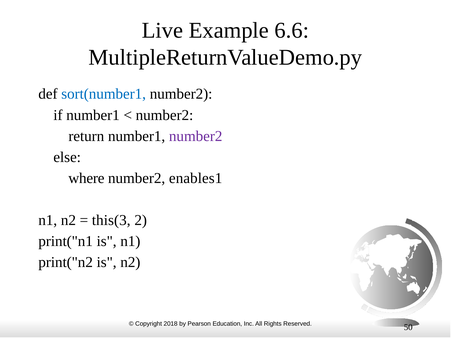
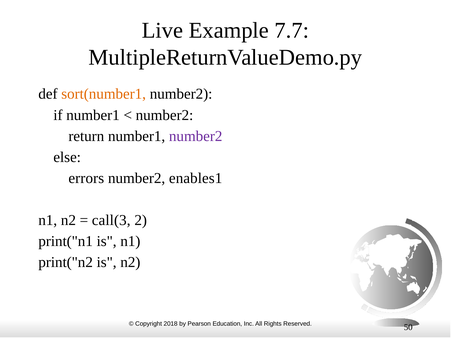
6.6: 6.6 -> 7.7 (292, 30)
sort(number1 colour: blue -> orange (104, 94)
where: where -> errors (86, 178)
this(3: this(3 -> call(3 (111, 220)
